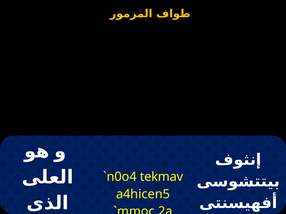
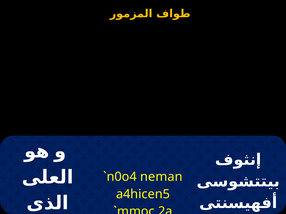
tekmav: tekmav -> neman (161, 177)
